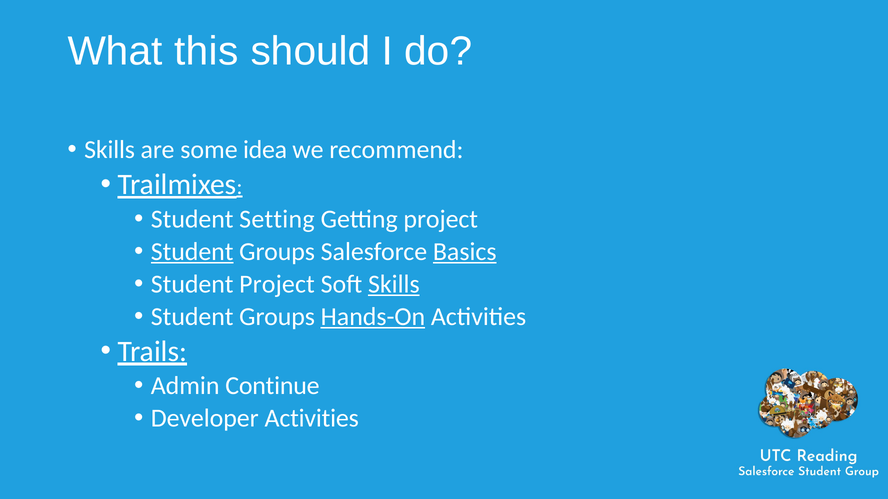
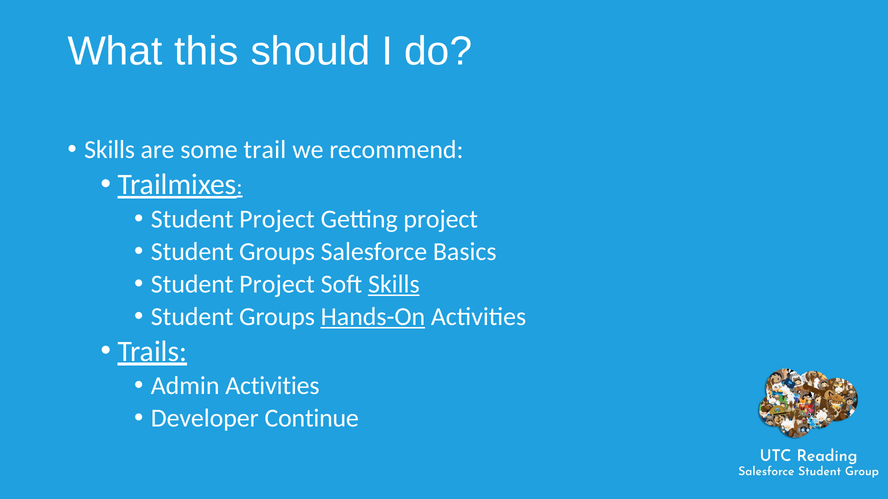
idea: idea -> trail (265, 150)
Setting: Setting -> Project (277, 219)
Student underline: present -> none (192, 252)
Basics underline: present -> none (465, 252)
Admin Continue: Continue -> Activities (272, 386)
Developer Activities: Activities -> Continue (312, 419)
